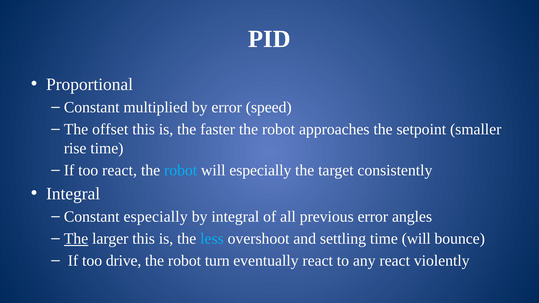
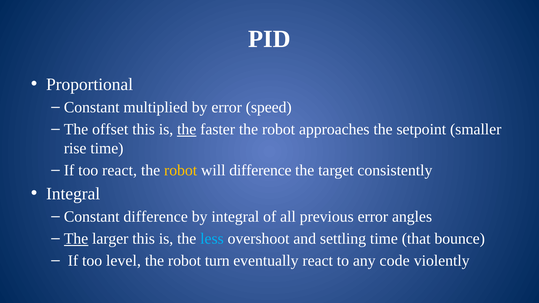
the underline: none -> present (187, 129)
robot colour: light blue -> yellow (181, 170)
will especially: especially -> difference (260, 170)
Constant especially: especially -> difference (156, 217)
time will: will -> that (416, 239)
drive: drive -> level (123, 261)
any react: react -> code (395, 261)
